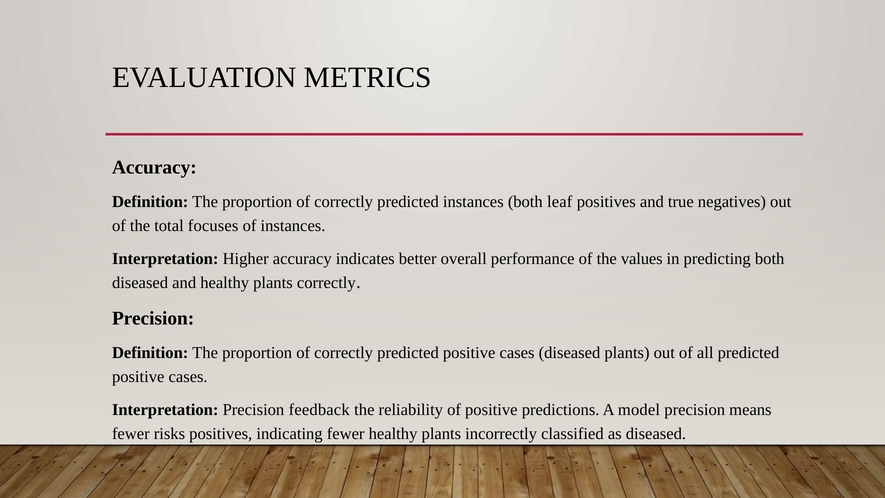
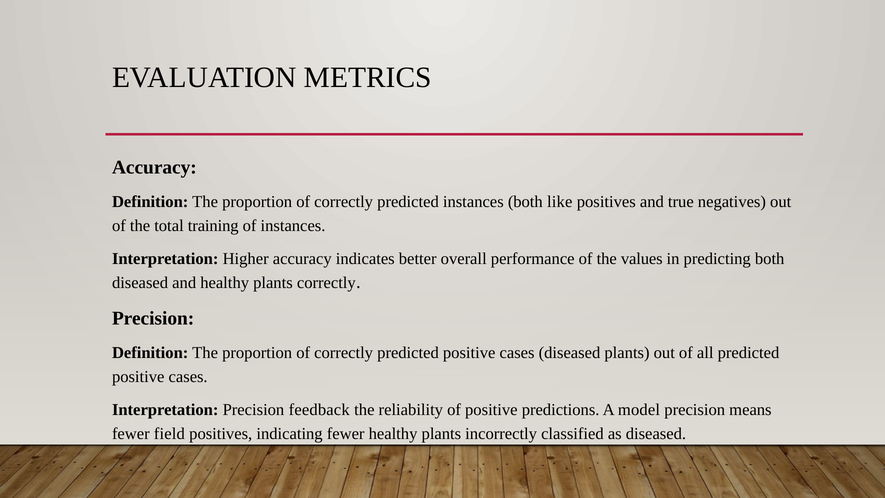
leaf: leaf -> like (560, 202)
focuses: focuses -> training (213, 226)
risks: risks -> field (169, 434)
